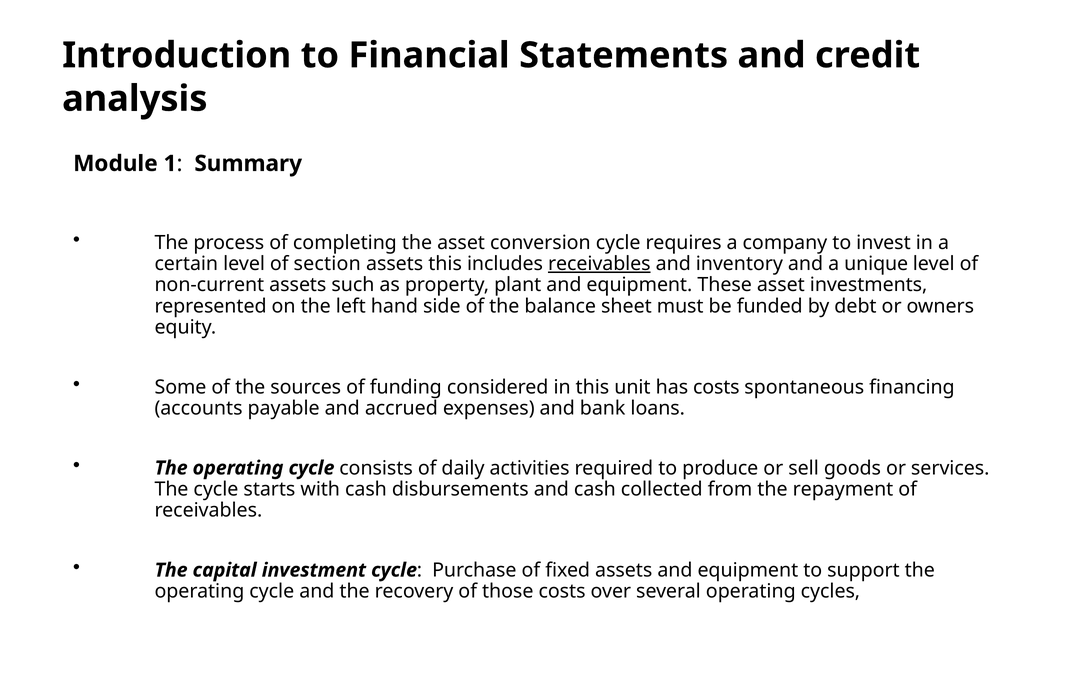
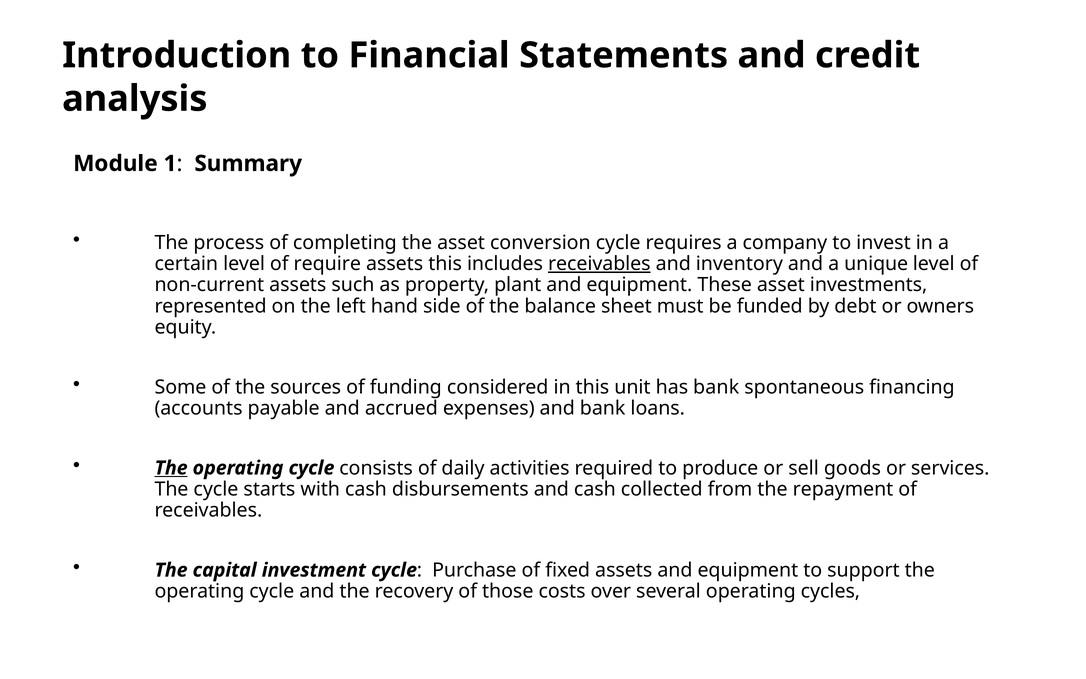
section: section -> require (327, 264)
has costs: costs -> bank (716, 387)
The underline: none -> present (171, 468)
